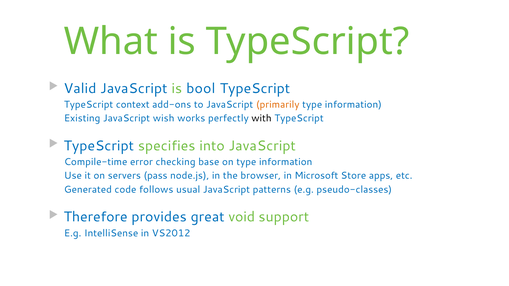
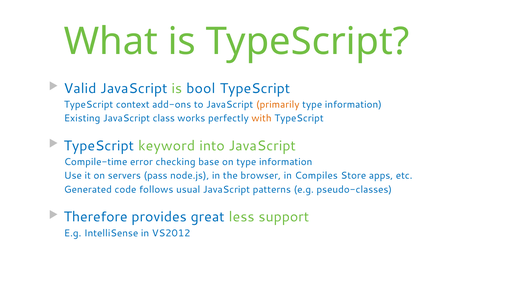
wish: wish -> class (164, 118)
with colour: black -> orange (261, 118)
specifies: specifies -> keyword (167, 146)
Microsoft: Microsoft -> Compiles (316, 176)
void: void -> less (242, 217)
